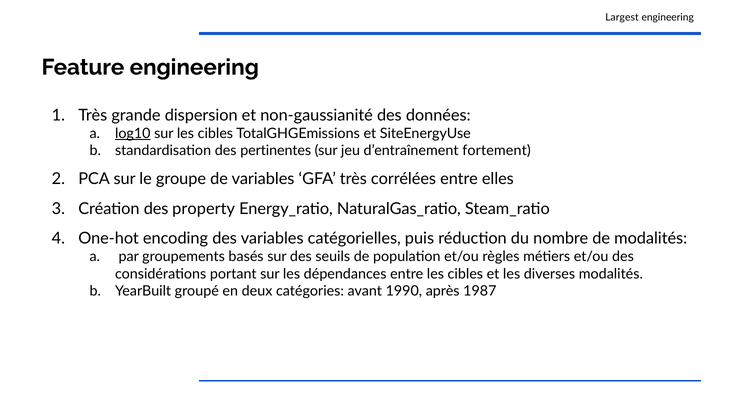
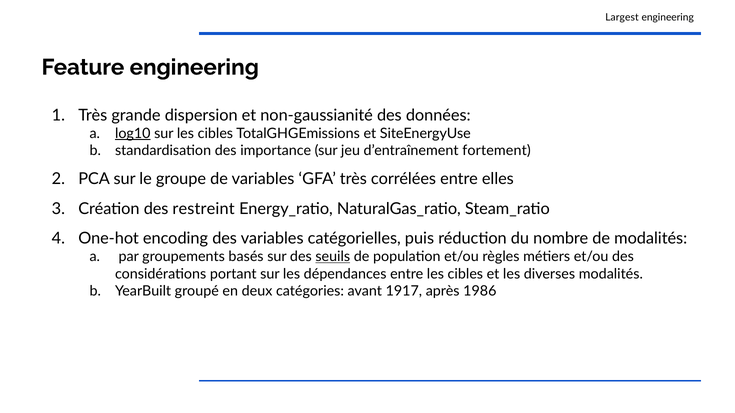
pertinentes: pertinentes -> importance (276, 151)
property: property -> restreint (204, 209)
seuils underline: none -> present (333, 257)
1990: 1990 -> 1917 (404, 291)
1987: 1987 -> 1986 (480, 291)
